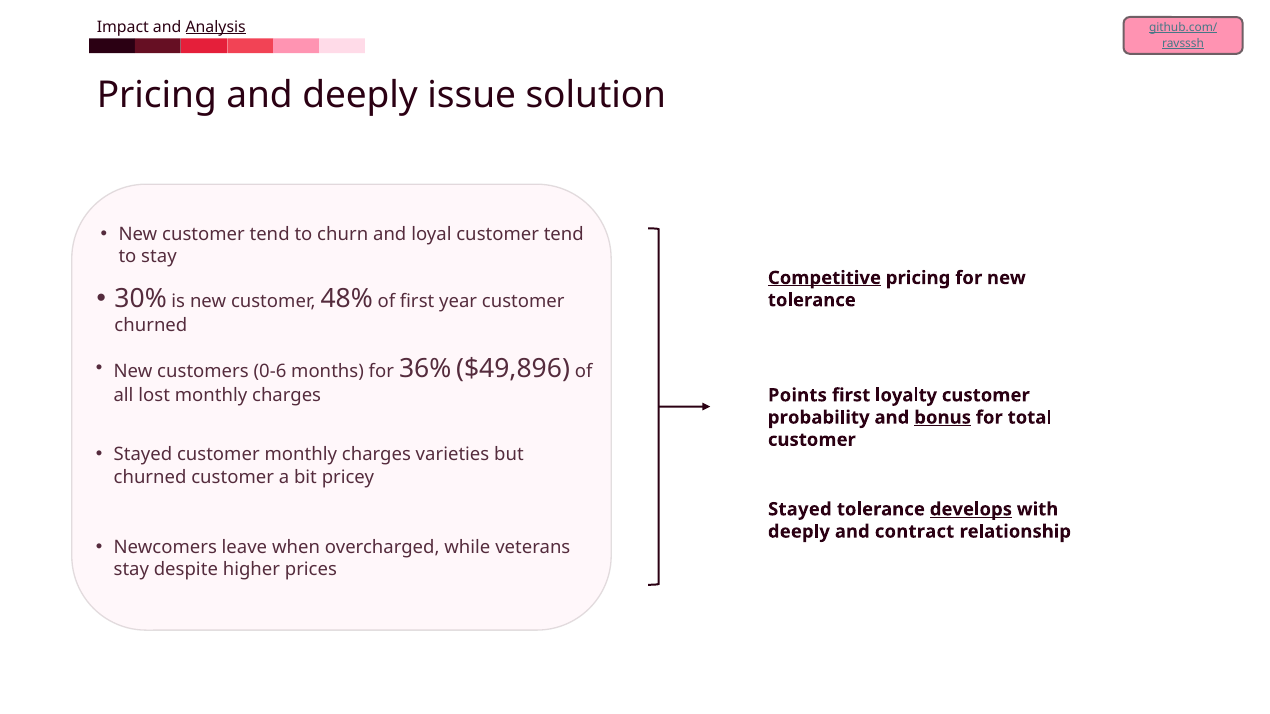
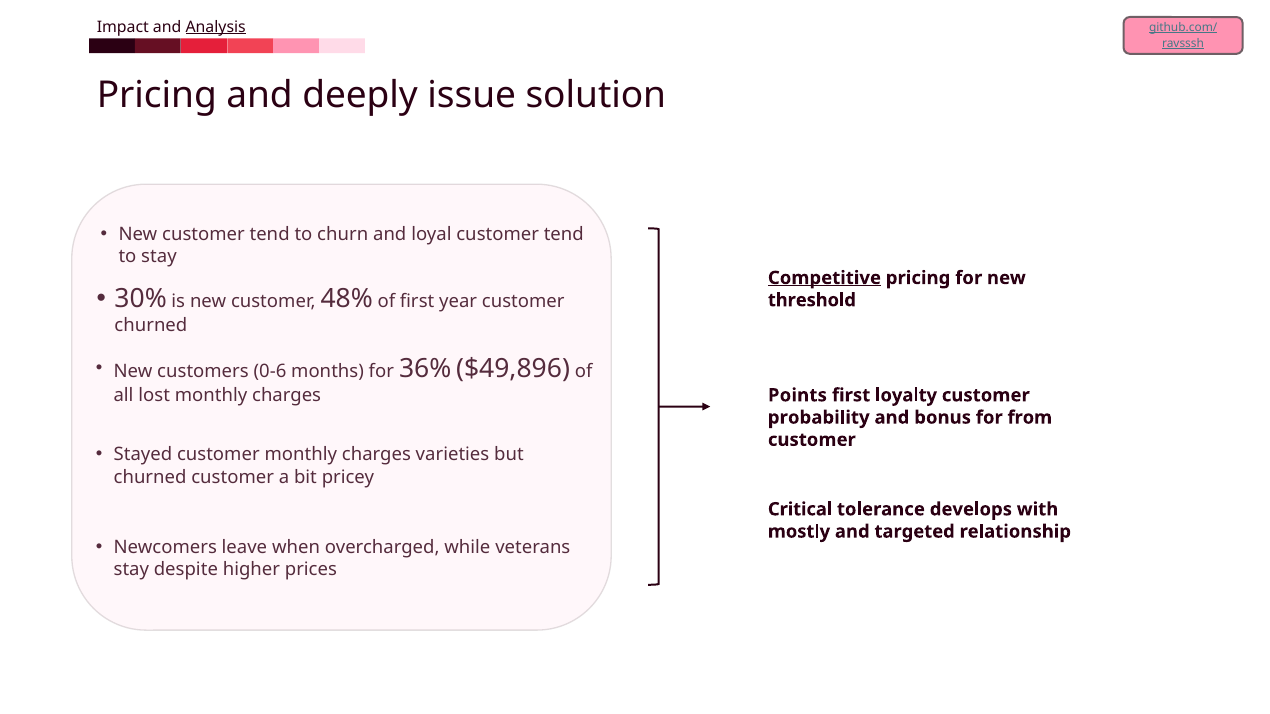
tolerance: tolerance -> threshold (812, 300)
bonus underline: present -> none (943, 418)
total: total -> from (1030, 418)
Stayed: Stayed -> Critical (800, 510)
develops underline: present -> none (971, 510)
deeply: deeply -> mostly (799, 532)
contract: contract -> targeted (915, 532)
